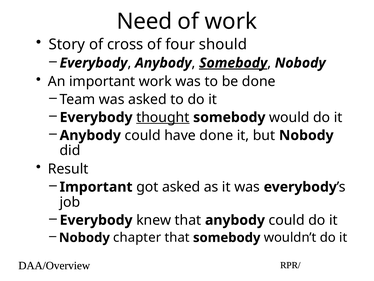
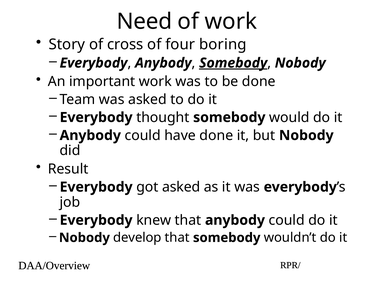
should: should -> boring (223, 44)
thought underline: present -> none (163, 117)
Important: Important -> Everybody (96, 187)
chapter: chapter -> develop (137, 237)
